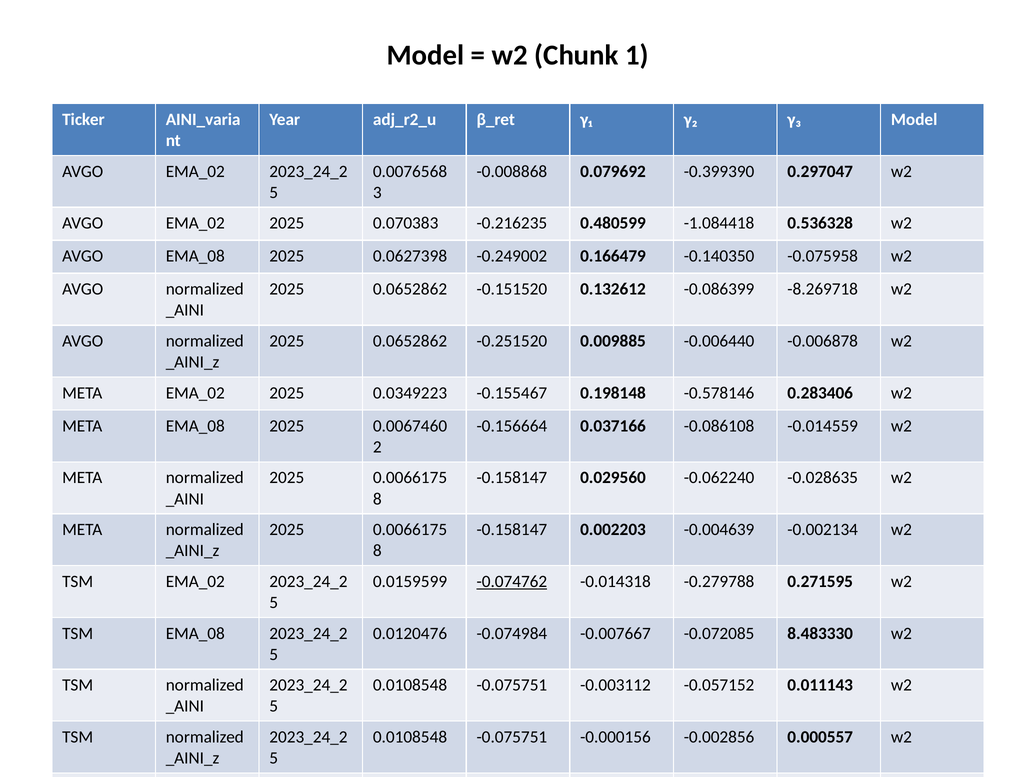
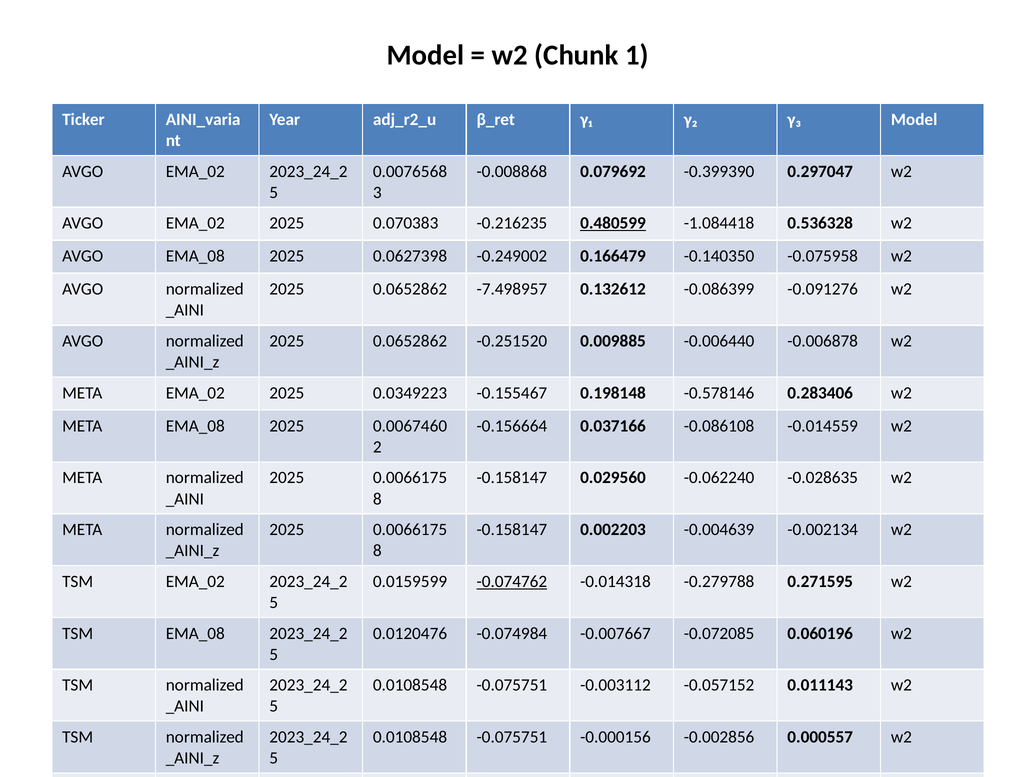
0.480599 underline: none -> present (613, 223)
-0.151520: -0.151520 -> -7.498957 (512, 289)
-8.269718: -8.269718 -> -0.091276 (823, 289)
8.483330: 8.483330 -> 0.060196 (820, 633)
